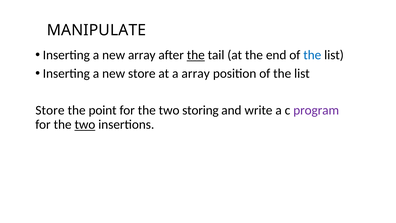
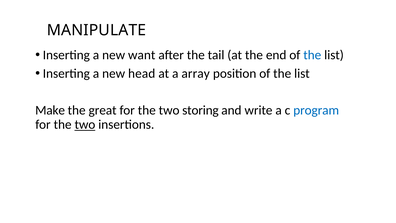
new array: array -> want (142, 55)
the underline: present -> none (196, 55)
new store: store -> head (142, 73)
Store: Store -> Make (50, 110)
point: point -> great (103, 110)
program colour: purple -> blue (316, 110)
